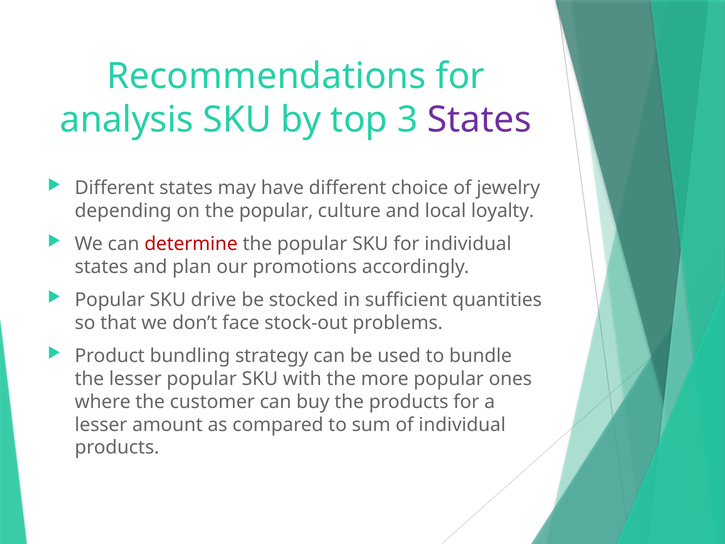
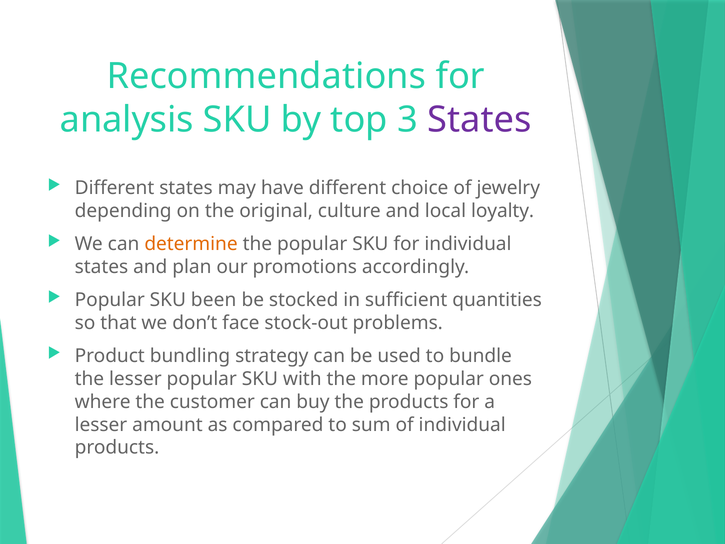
on the popular: popular -> original (276, 211)
determine colour: red -> orange (191, 244)
drive: drive -> been (214, 300)
